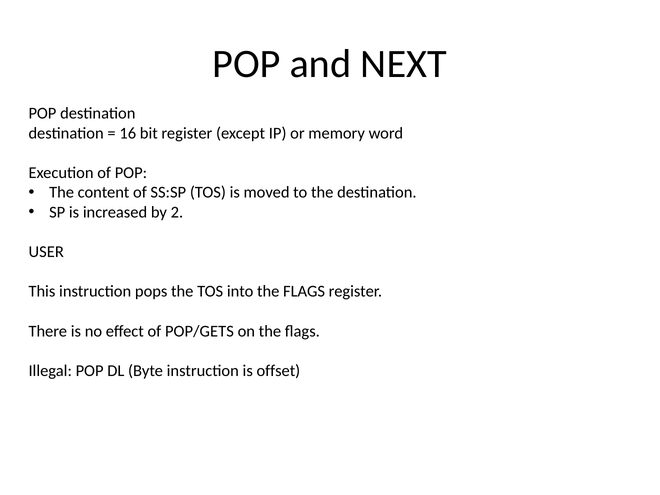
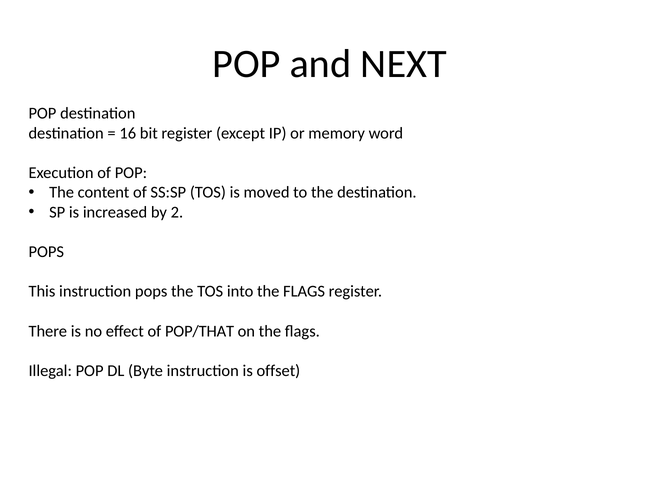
USER: USER -> POPS (46, 252)
POP/GETS: POP/GETS -> POP/THAT (200, 331)
